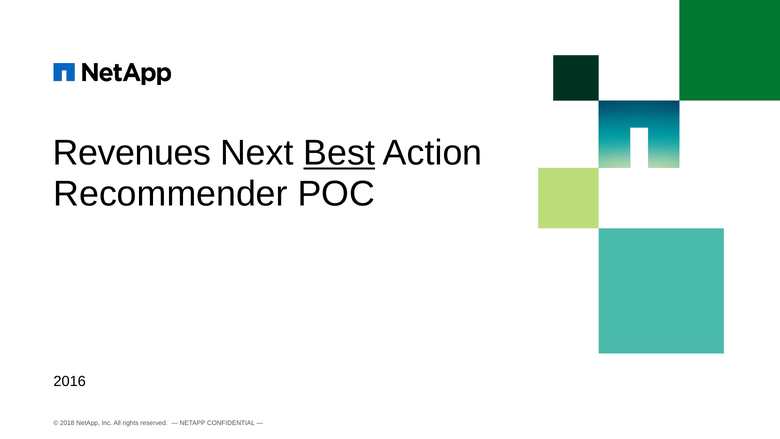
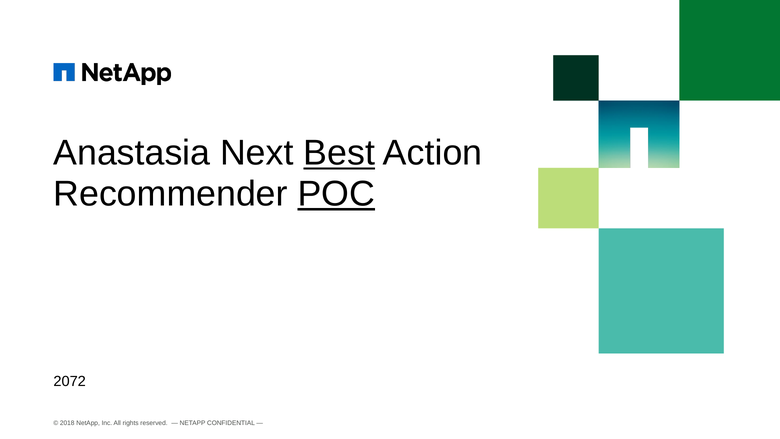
Revenues: Revenues -> Anastasia (132, 153)
POC underline: none -> present (336, 194)
2016: 2016 -> 2072 (70, 381)
